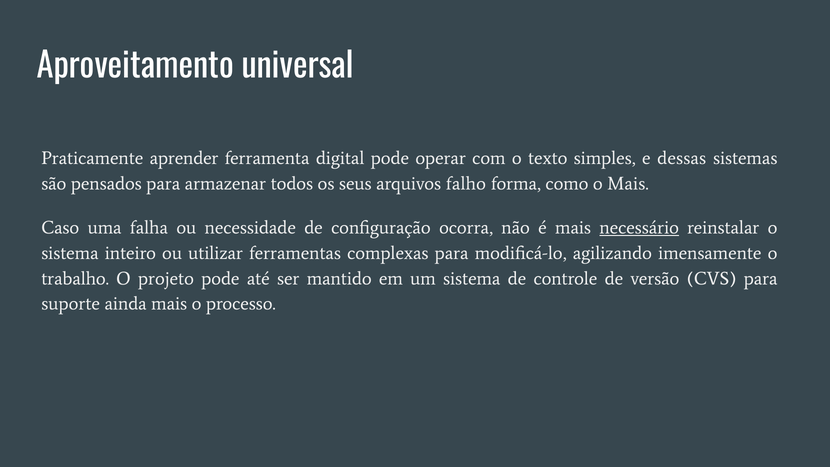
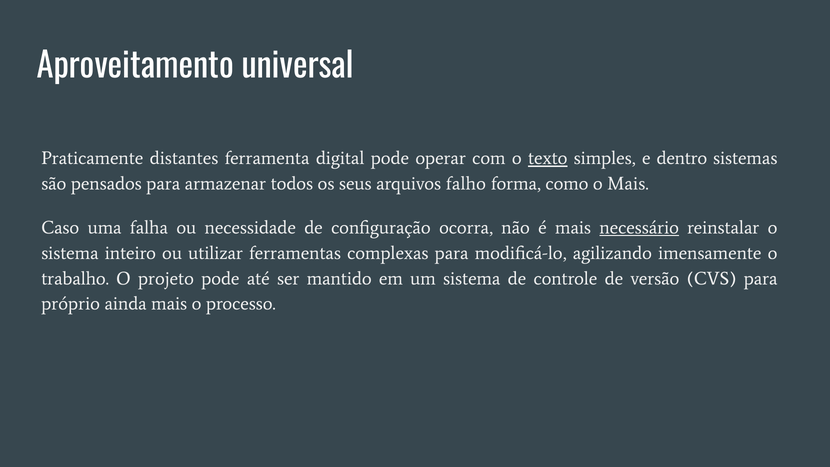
aprender: aprender -> distantes (184, 158)
texto underline: none -> present (548, 158)
dessas: dessas -> dentro (682, 158)
suporte: suporte -> próprio (71, 304)
